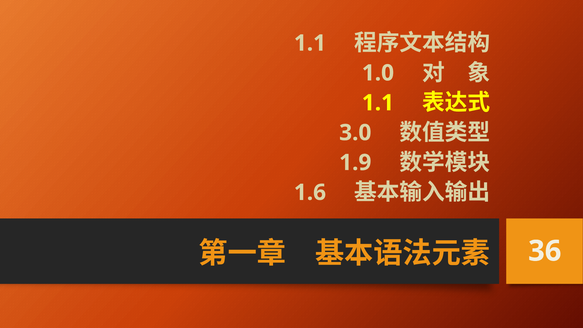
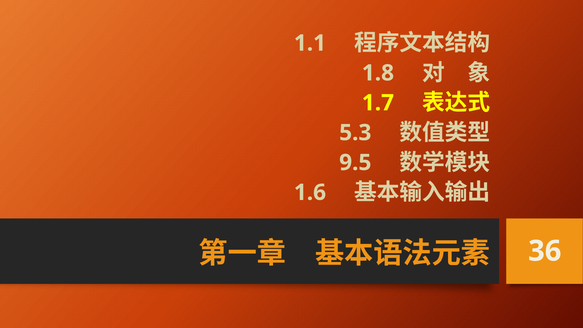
1.0: 1.0 -> 1.8 (378, 73)
1.1: 1.1 -> 1.7 (378, 103)
3.0: 3.0 -> 5.3 (355, 133)
1.9: 1.9 -> 9.5 (355, 163)
